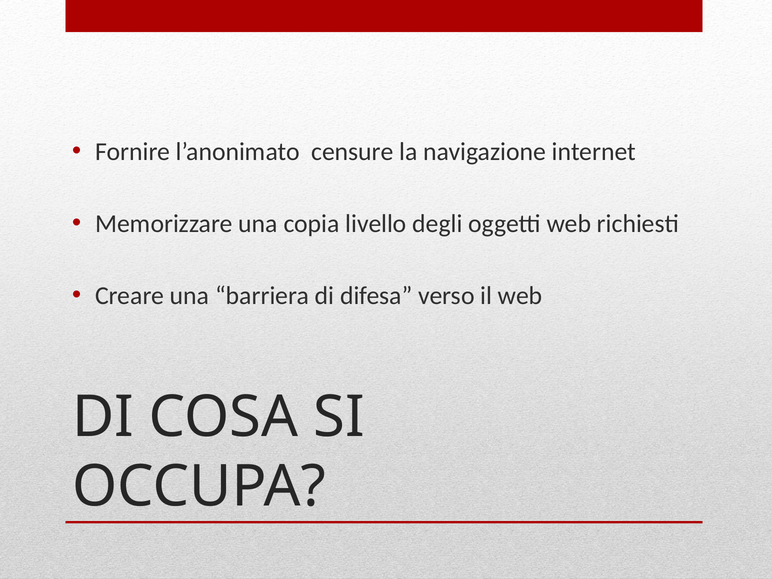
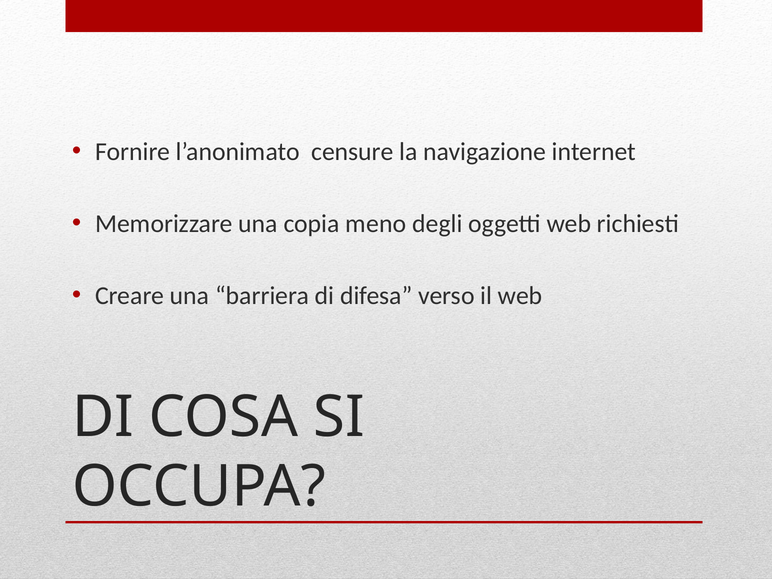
livello: livello -> meno (376, 224)
